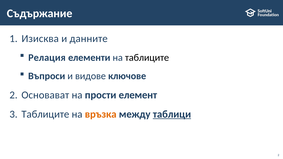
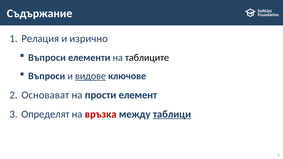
Изисква: Изисква -> Релация (40, 39)
данните: данните -> изрично (89, 39)
Релация: Релация -> Въпроси (47, 58)
видове underline: none -> present (90, 76)
Таблиците: Таблиците -> Определят (45, 114)
връзка colour: orange -> red (101, 114)
